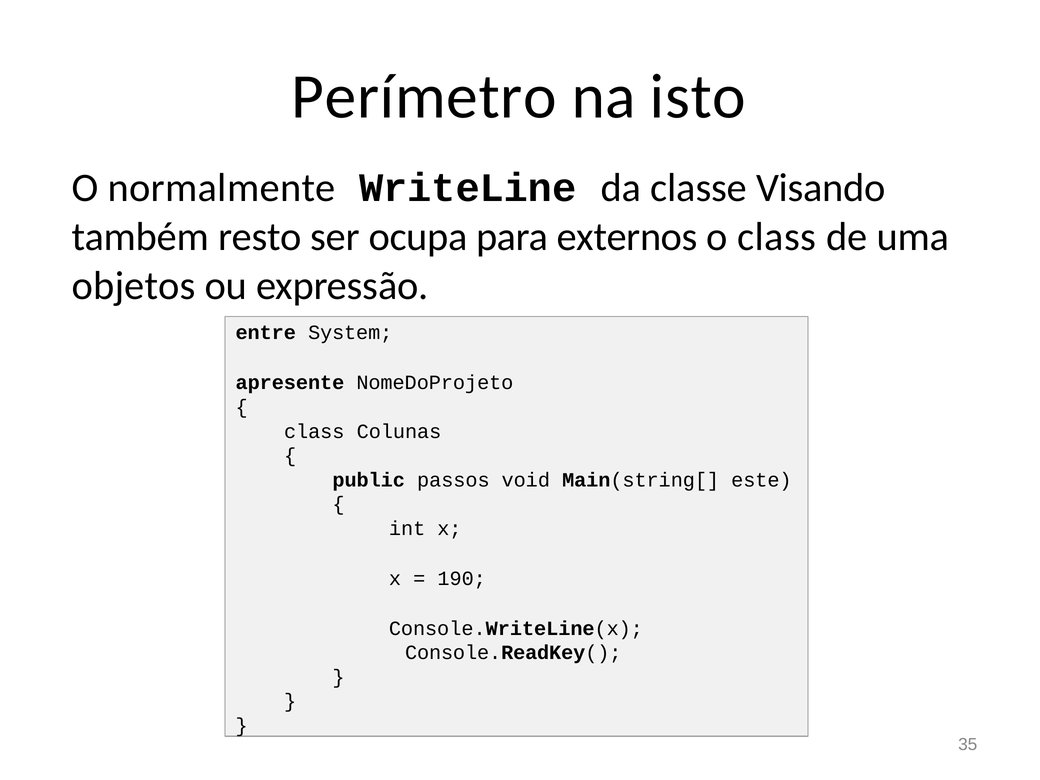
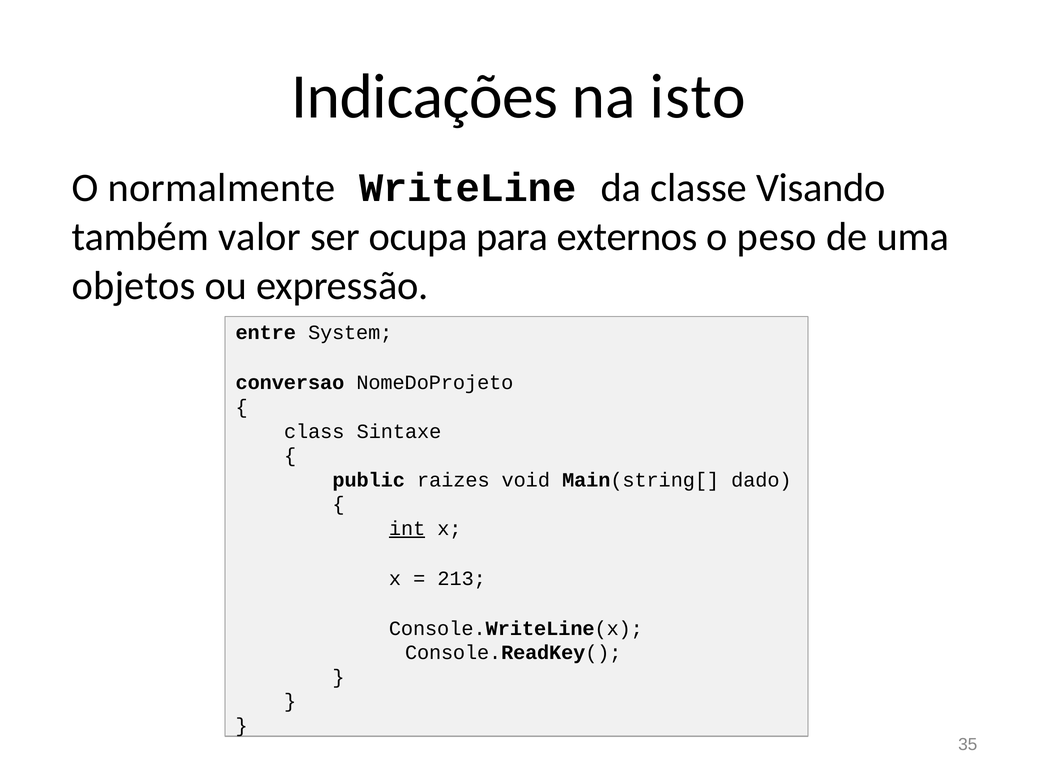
Perímetro: Perímetro -> Indicações (425, 97)
resto: resto -> valor (260, 237)
o class: class -> peso (777, 237)
apresente: apresente -> conversao (290, 383)
Colunas: Colunas -> Sintaxe (399, 431)
passos: passos -> raizes (453, 480)
este: este -> dado (761, 480)
int underline: none -> present (407, 528)
190: 190 -> 213 (462, 578)
